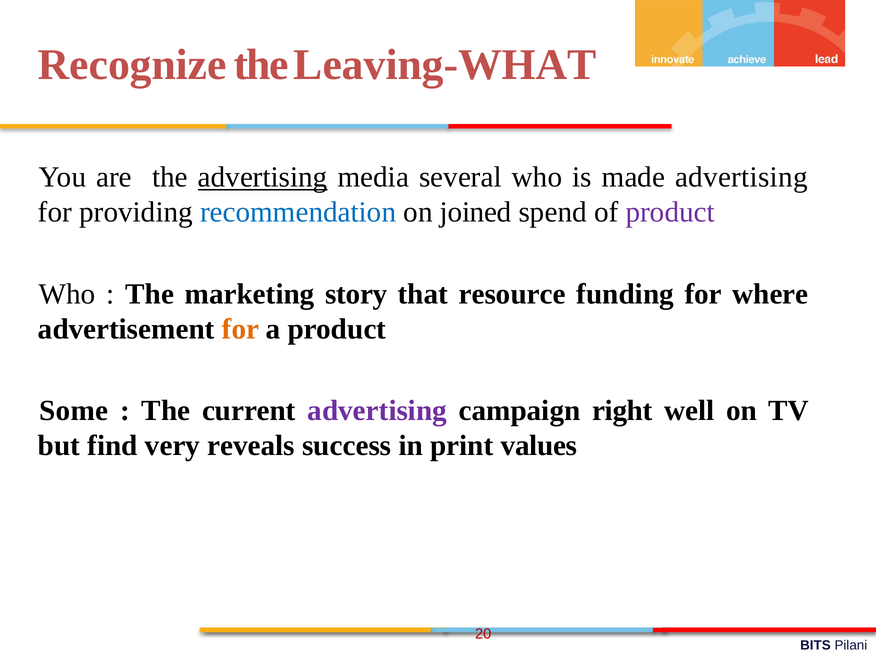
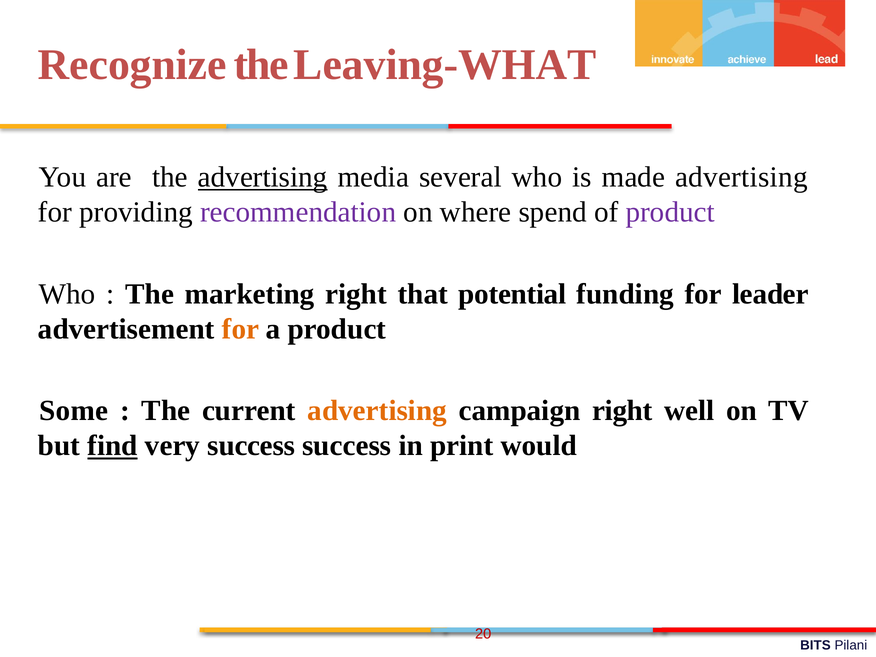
recommendation colour: blue -> purple (298, 212)
joined: joined -> where (476, 212)
marketing story: story -> right (356, 294)
resource: resource -> potential (512, 294)
where: where -> leader (770, 294)
advertising colour: purple -> orange (377, 411)
find underline: none -> present (113, 446)
very reveals: reveals -> success (251, 446)
values: values -> would (539, 446)
